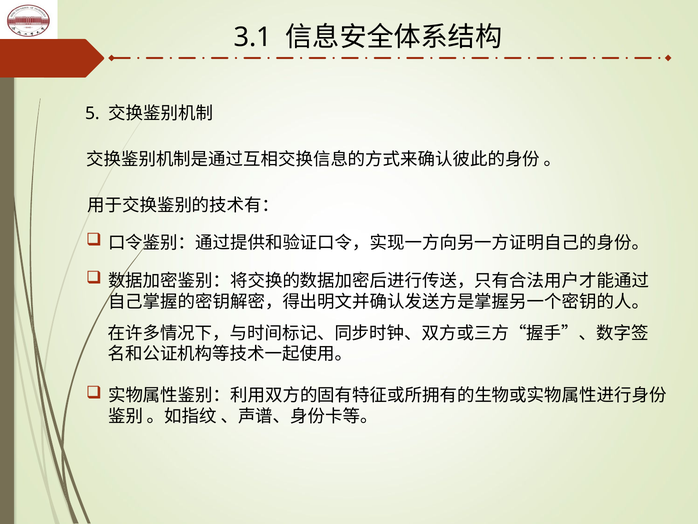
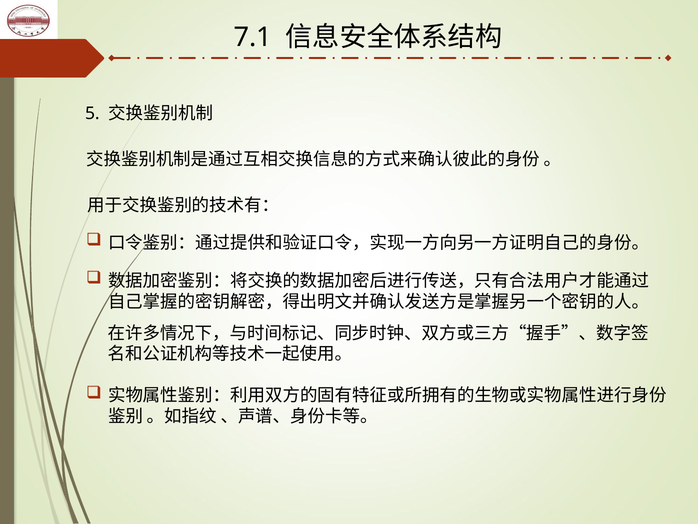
3.1: 3.1 -> 7.1 (253, 37)
